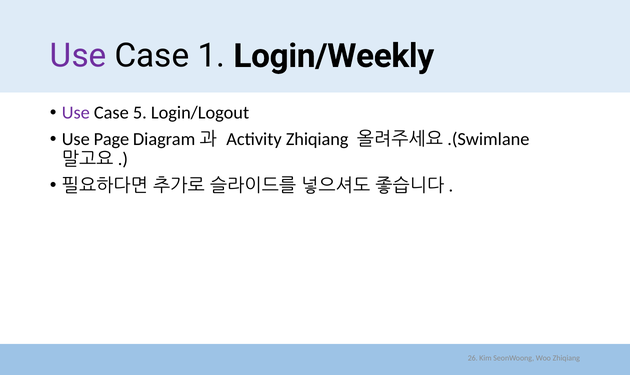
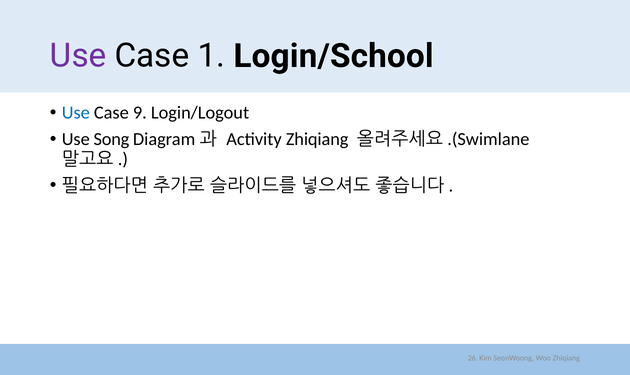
Login/Weekly: Login/Weekly -> Login/School (334, 56)
Use colour: purple -> blue (76, 113)
5: 5 -> 9 (140, 113)
Page: Page -> Song (111, 139)
